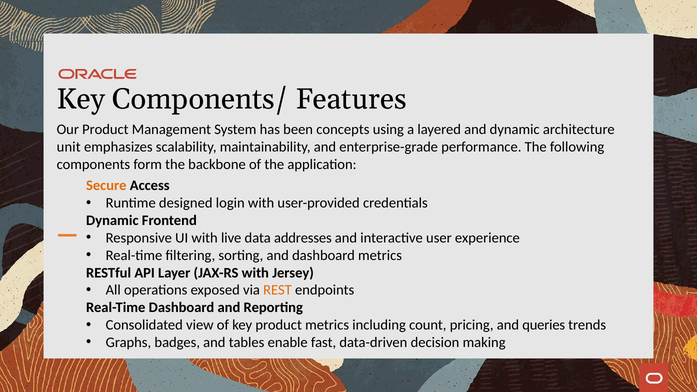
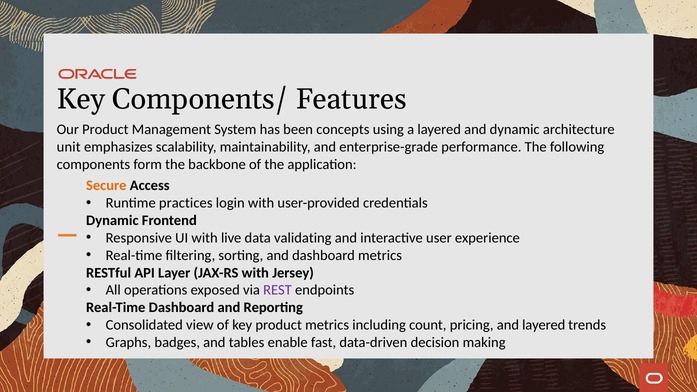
designed: designed -> practices (186, 203)
addresses: addresses -> validating (303, 238)
REST colour: orange -> purple (278, 290)
and queries: queries -> layered (544, 325)
